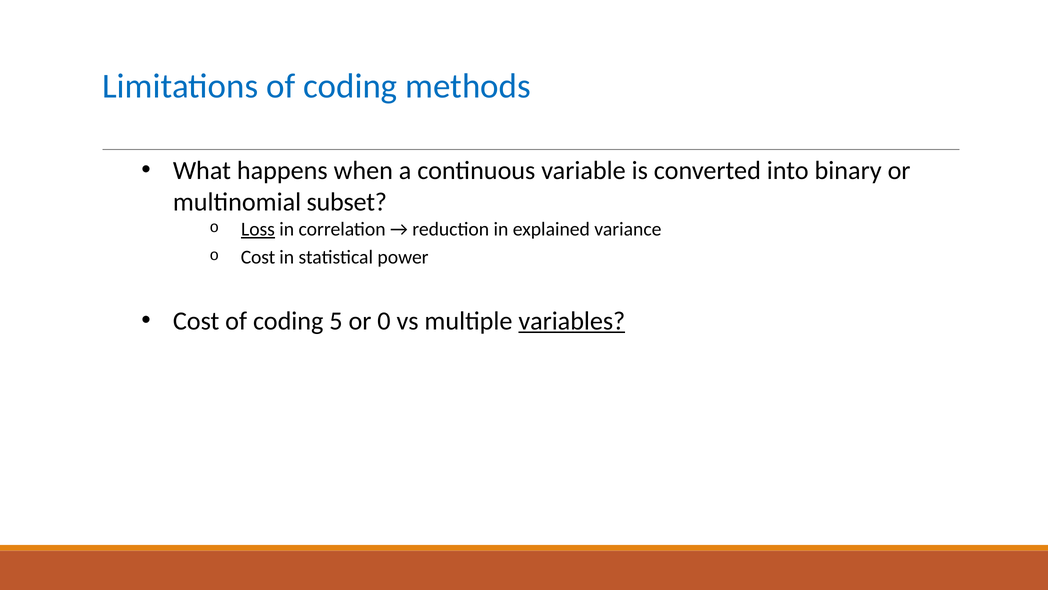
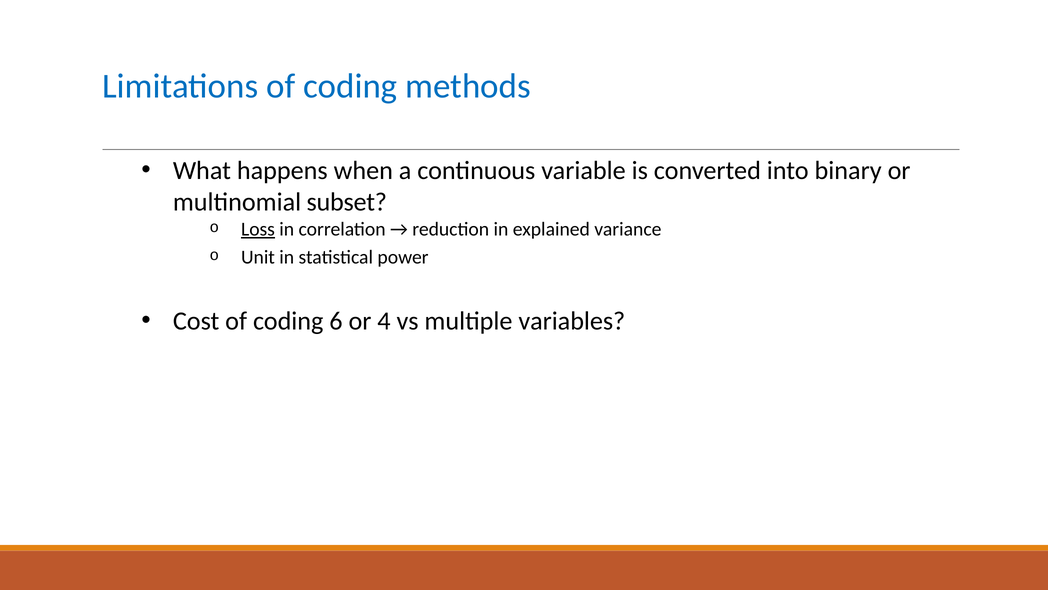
Cost: Cost -> Unit (258, 257)
5: 5 -> 6 (336, 321)
0: 0 -> 4 (384, 321)
variables underline: present -> none (572, 321)
